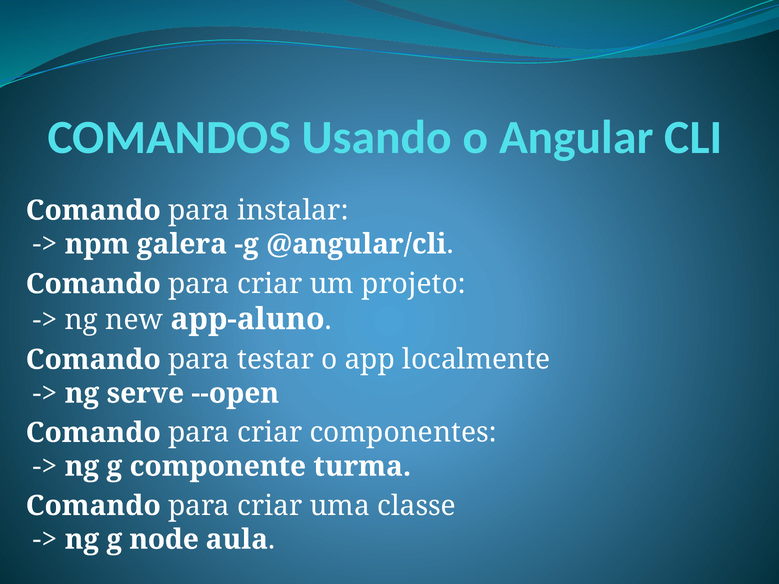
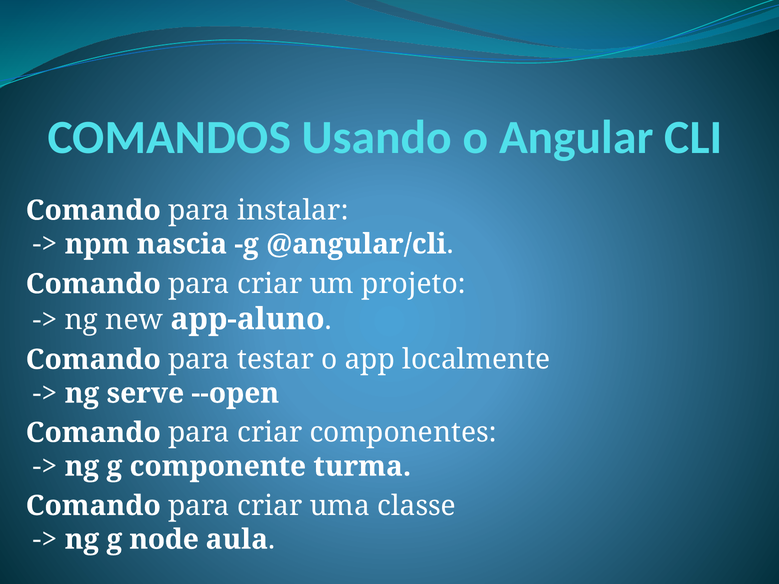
galera: galera -> nascia (182, 244)
